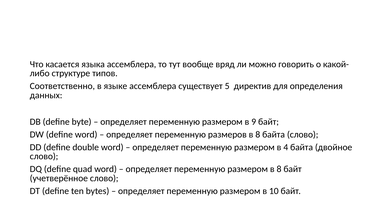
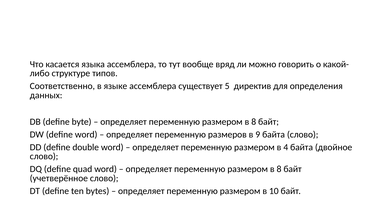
9: 9 -> 8 (254, 122)
размеров в 8: 8 -> 9 (258, 134)
